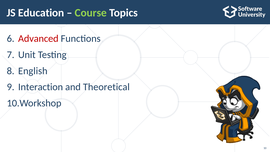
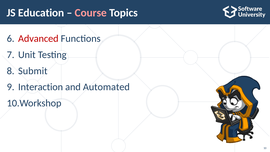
Course colour: light green -> pink (91, 13)
English: English -> Submit (33, 71)
Theoretical: Theoretical -> Automated (106, 87)
